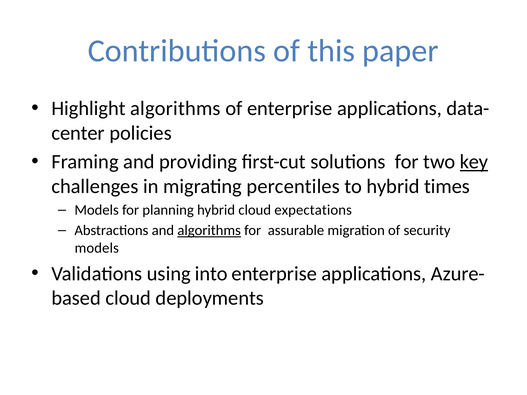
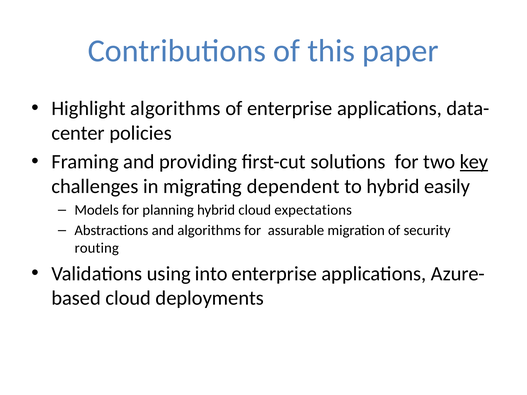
percentiles: percentiles -> dependent (293, 187)
times: times -> easily (447, 187)
algorithms underline: present -> none (209, 231)
models: models -> routing (97, 248)
